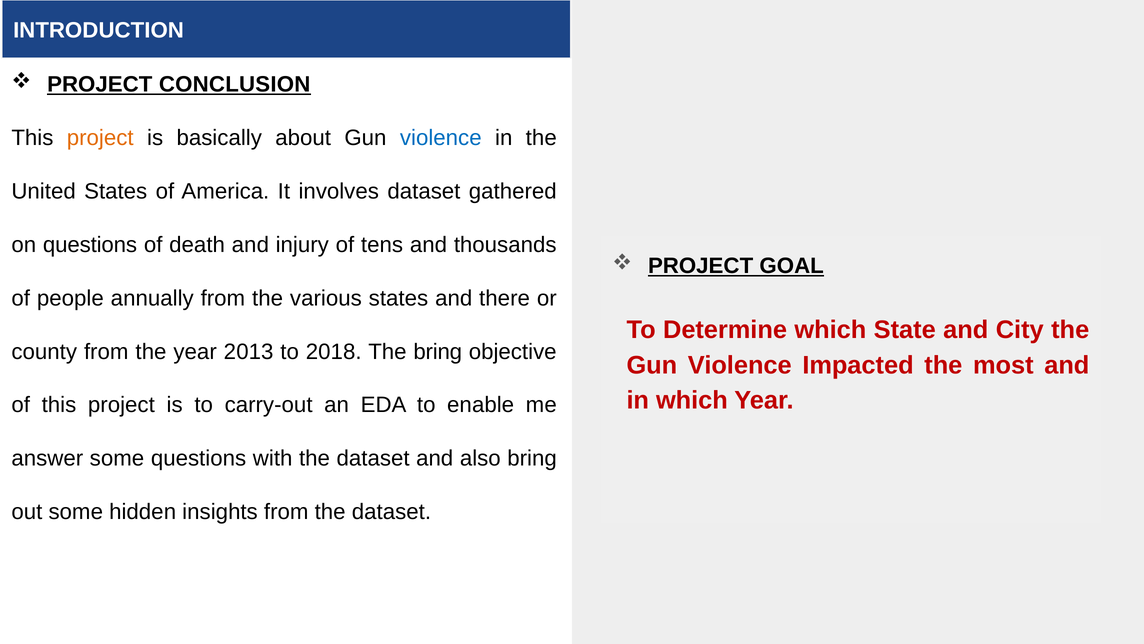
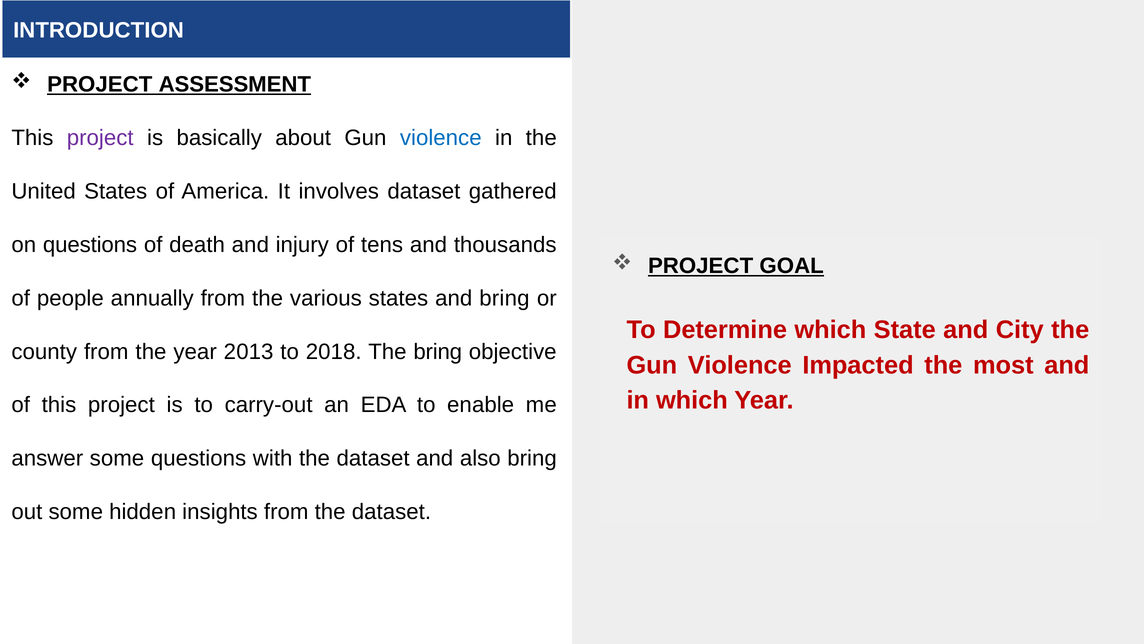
CONCLUSION: CONCLUSION -> ASSESSMENT (235, 84)
project colour: orange -> purple (100, 138)
and there: there -> bring (504, 298)
